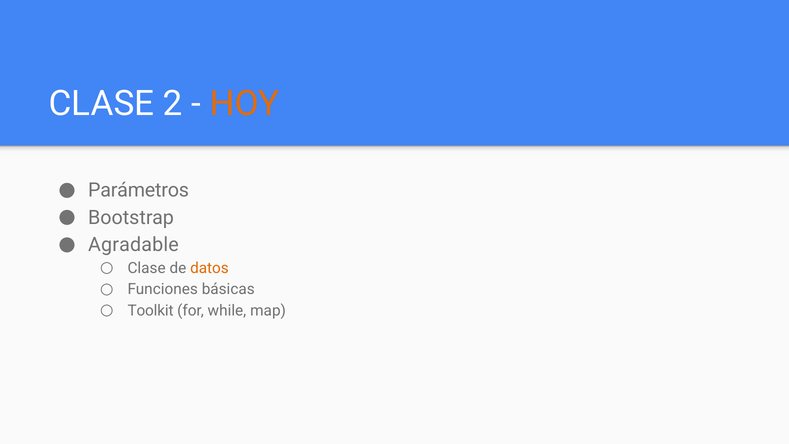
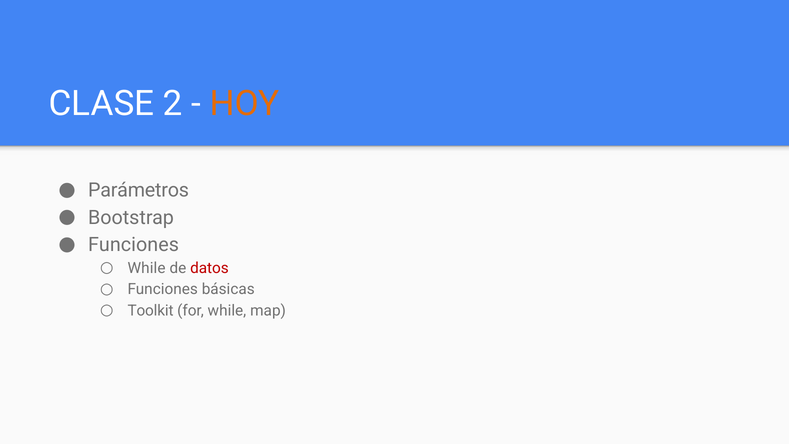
Agradable: Agradable -> Funciones (133, 245)
Clase: Clase -> While (147, 268)
datos colour: orange -> red (209, 268)
